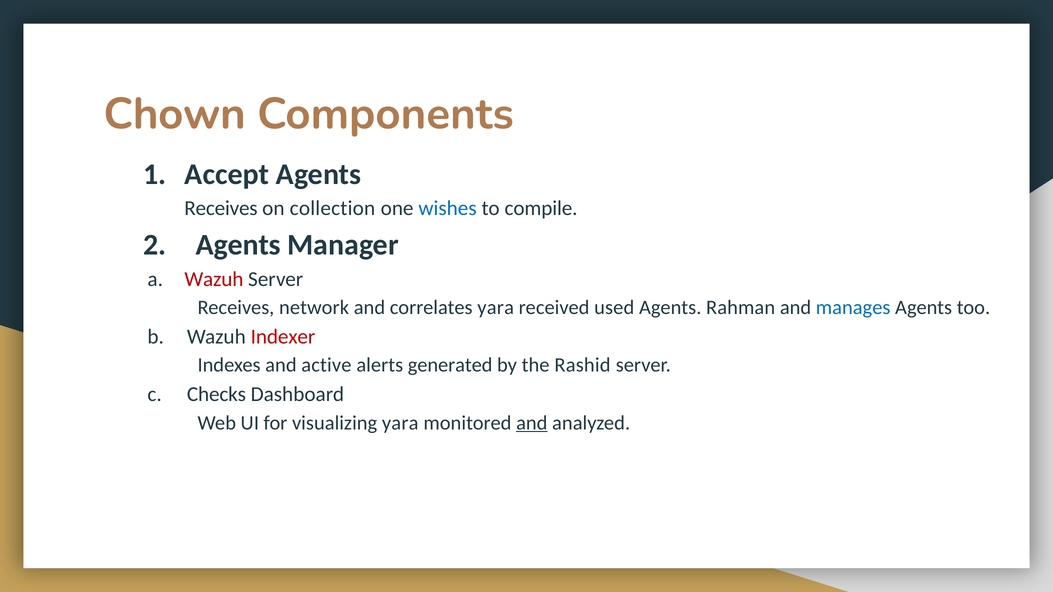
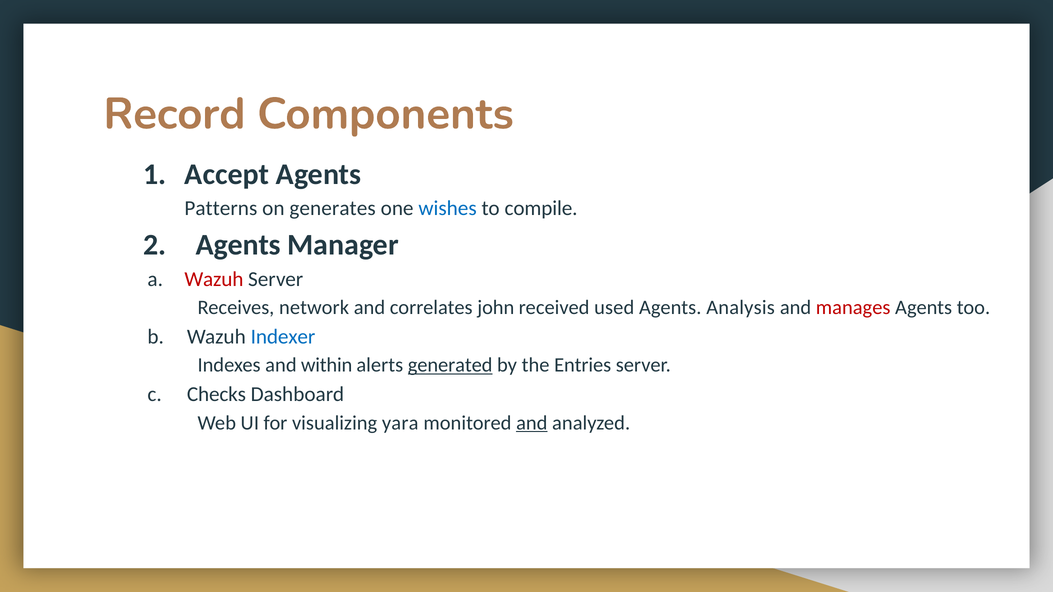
Chown: Chown -> Record (174, 114)
Receives: Receives -> Patterns (221, 208)
collection: collection -> generates (333, 208)
correlates yara: yara -> john (496, 308)
Rahman: Rahman -> Analysis (741, 308)
manages colour: blue -> red (853, 308)
Indexer colour: red -> blue (283, 337)
active: active -> within (327, 365)
generated underline: none -> present (450, 365)
Rashid: Rashid -> Entries (583, 365)
